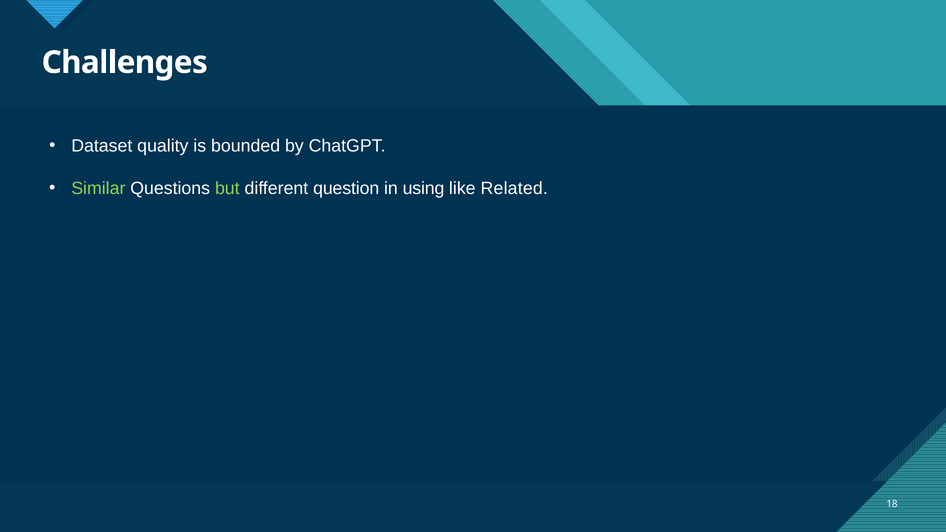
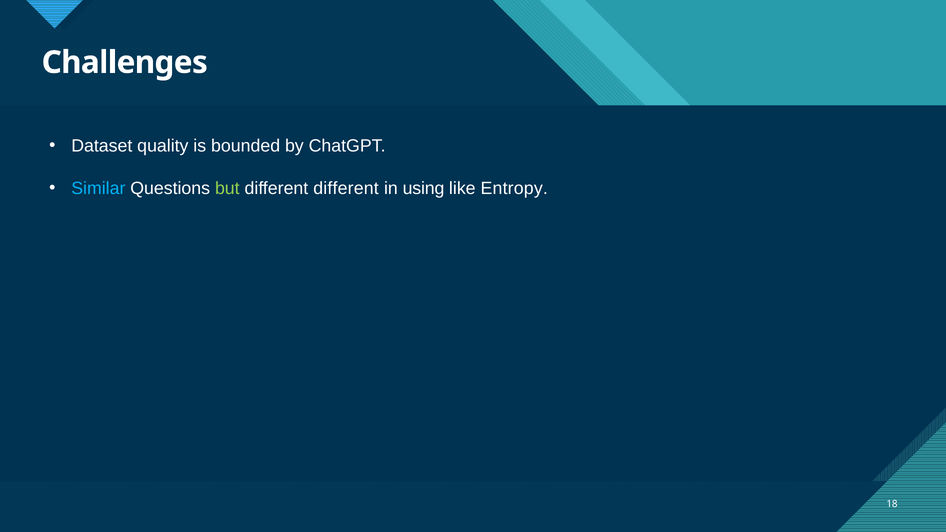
Similar colour: light green -> light blue (98, 189)
different question: question -> different (346, 189)
Related: Related -> Entropy (514, 189)
